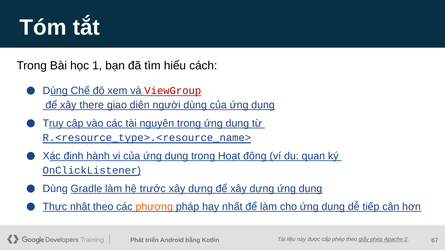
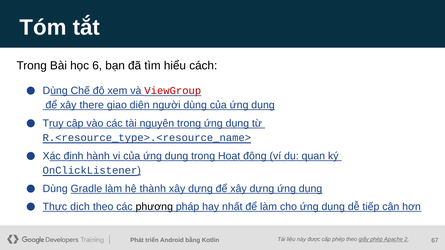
1: 1 -> 6 (97, 66)
trước: trước -> thành (153, 189)
nhật: nhật -> dịch (80, 207)
phương colour: orange -> black (154, 207)
